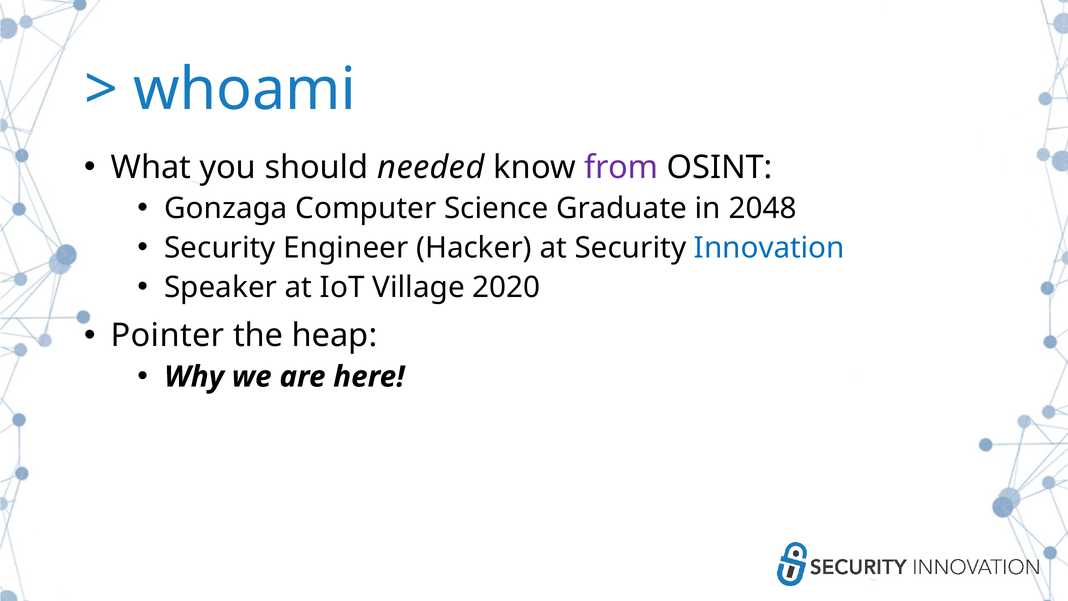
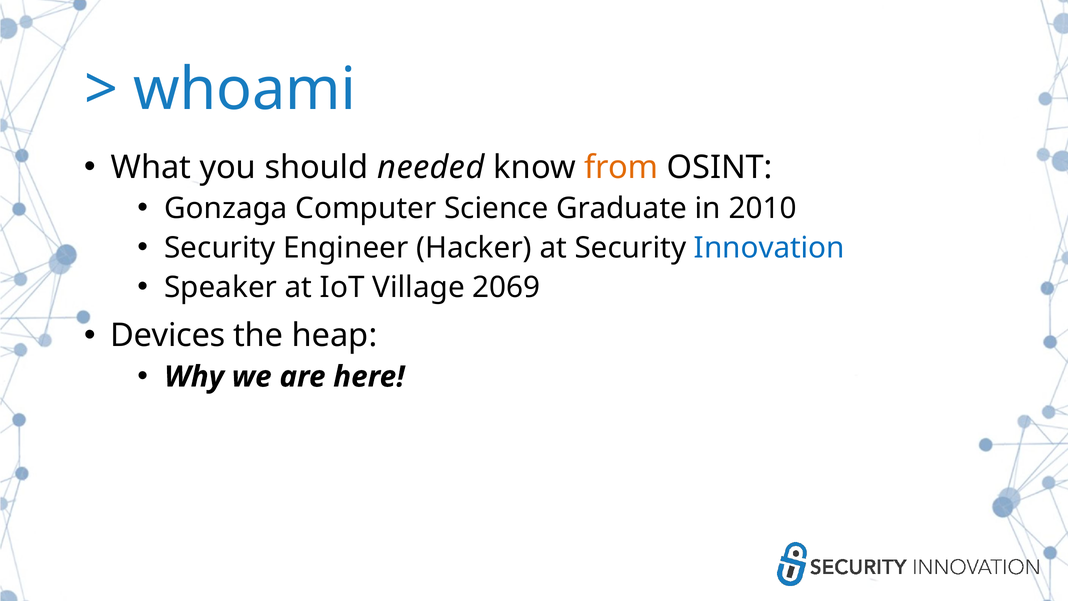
from colour: purple -> orange (621, 167)
2048: 2048 -> 2010 (763, 208)
2020: 2020 -> 2069 (506, 287)
Pointer: Pointer -> Devices (168, 336)
